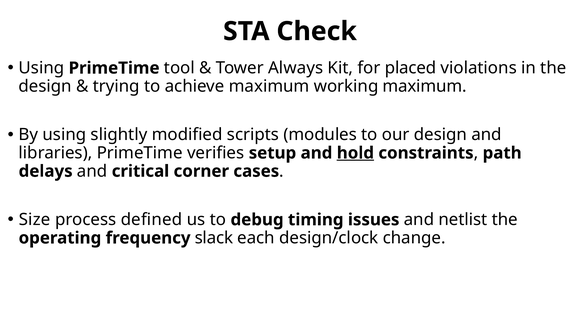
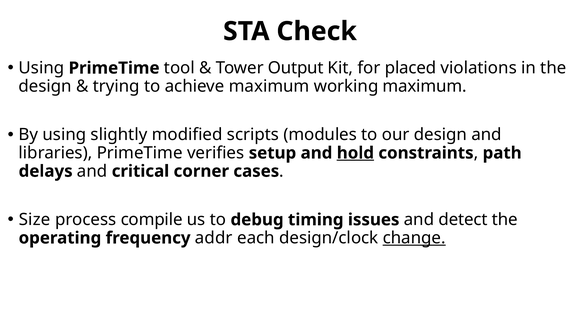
Always: Always -> Output (296, 68)
defined: defined -> compile (152, 220)
netlist: netlist -> detect (463, 220)
slack: slack -> addr (214, 238)
change underline: none -> present (414, 238)
